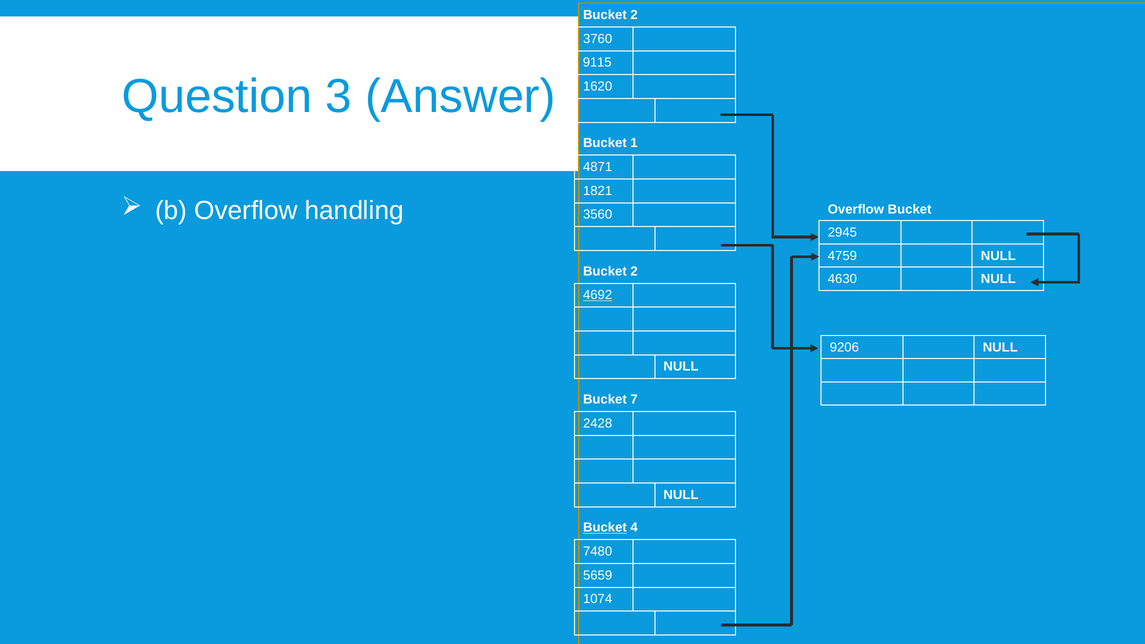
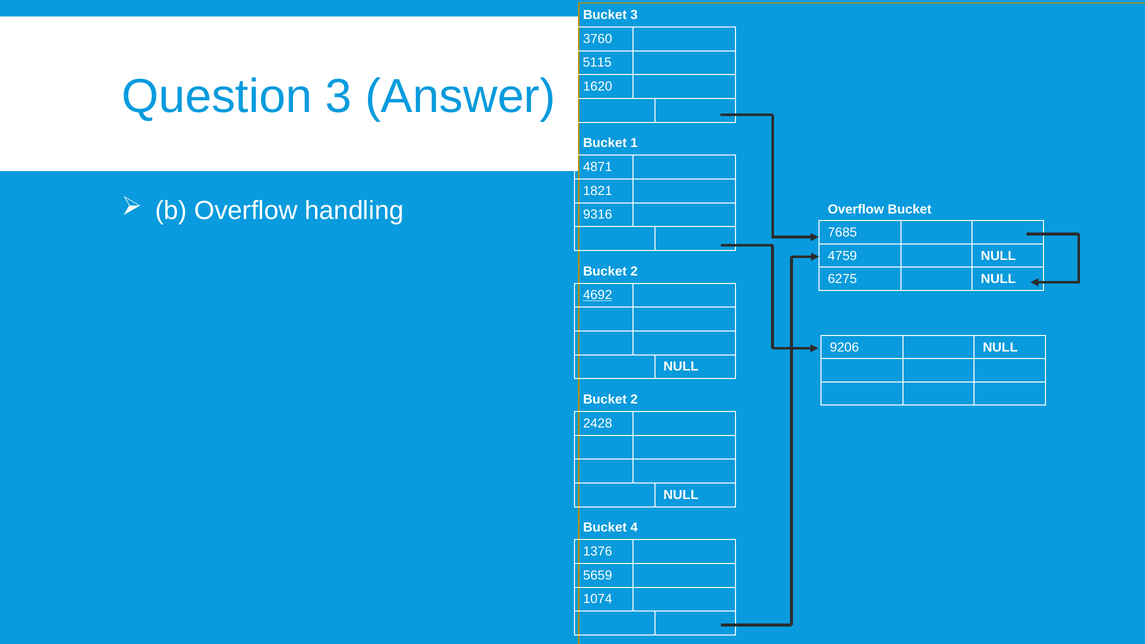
2: 2 -> 3 (634, 15)
9115: 9115 -> 5115 (597, 63)
3560: 3560 -> 9316 (598, 215)
2945: 2945 -> 7685 (842, 233)
4630: 4630 -> 6275 (842, 279)
7: 7 -> 2 (634, 399)
Bucket underline: present -> none (605, 528)
7480: 7480 -> 1376 (598, 551)
